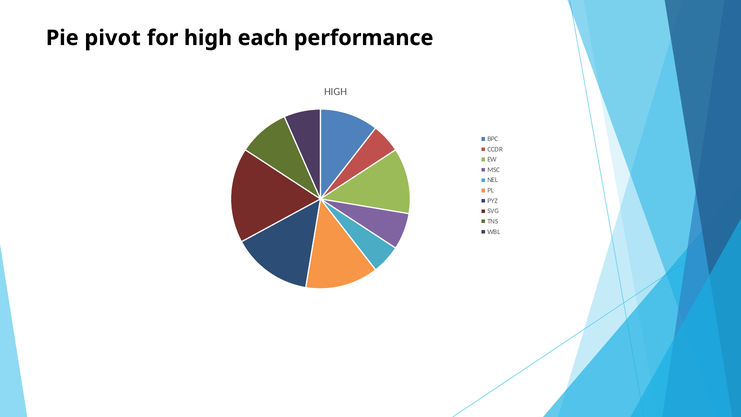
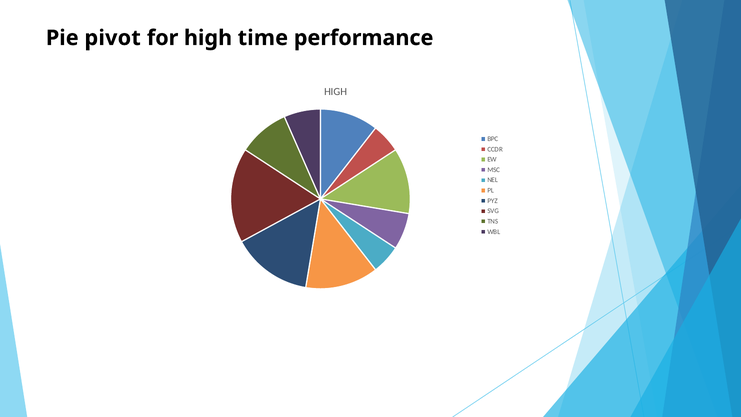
each: each -> time (263, 38)
